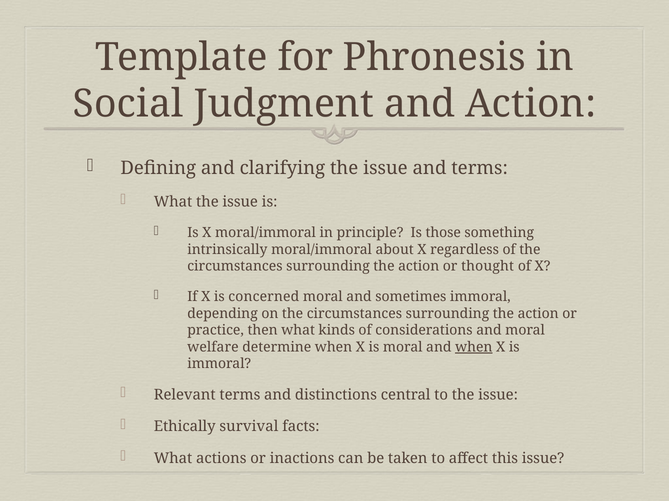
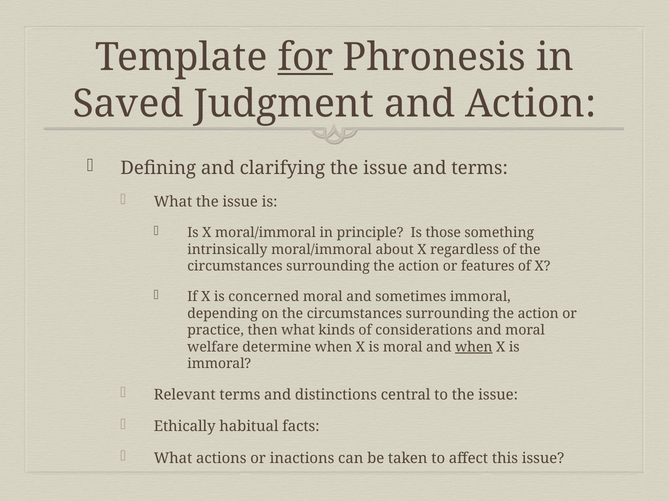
for underline: none -> present (305, 57)
Social: Social -> Saved (128, 104)
thought: thought -> features (488, 267)
survival: survival -> habitual (249, 427)
